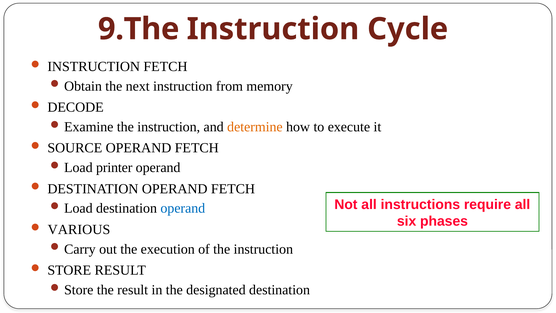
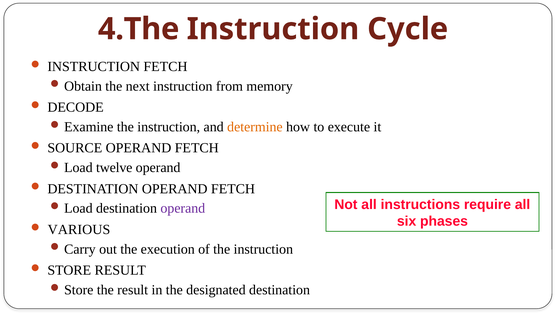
9.The: 9.The -> 4.The (139, 29)
printer: printer -> twelve (114, 167)
operand colour: blue -> purple (183, 208)
